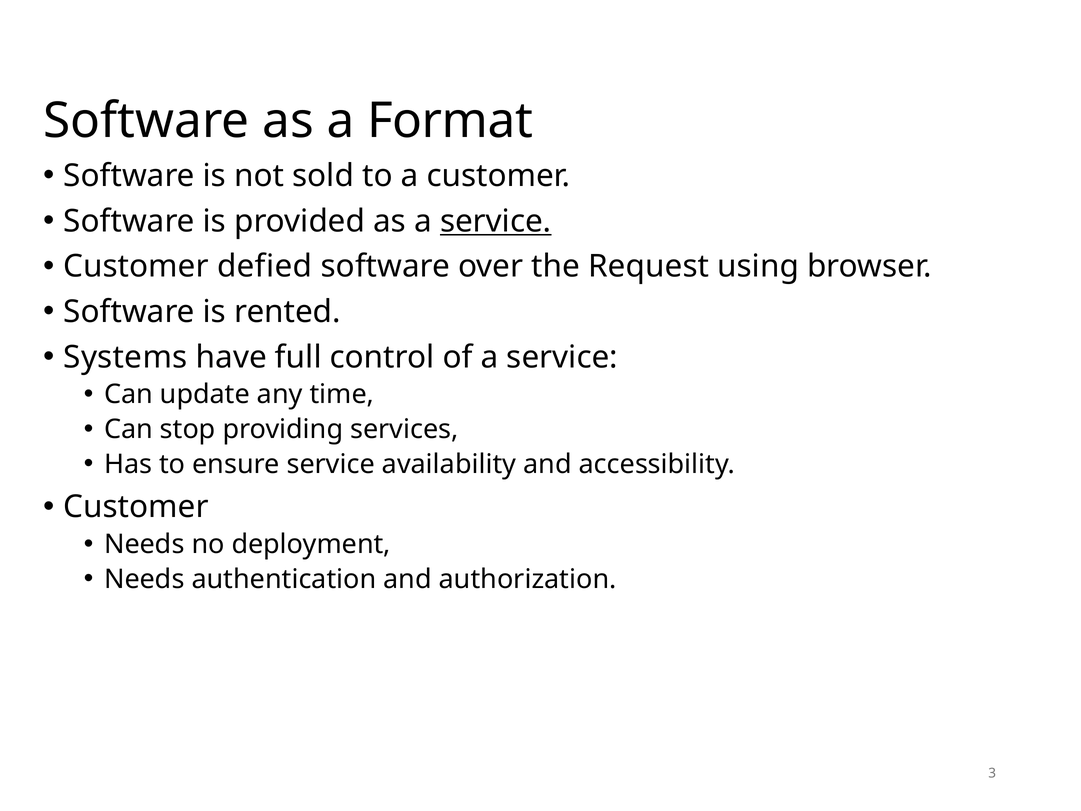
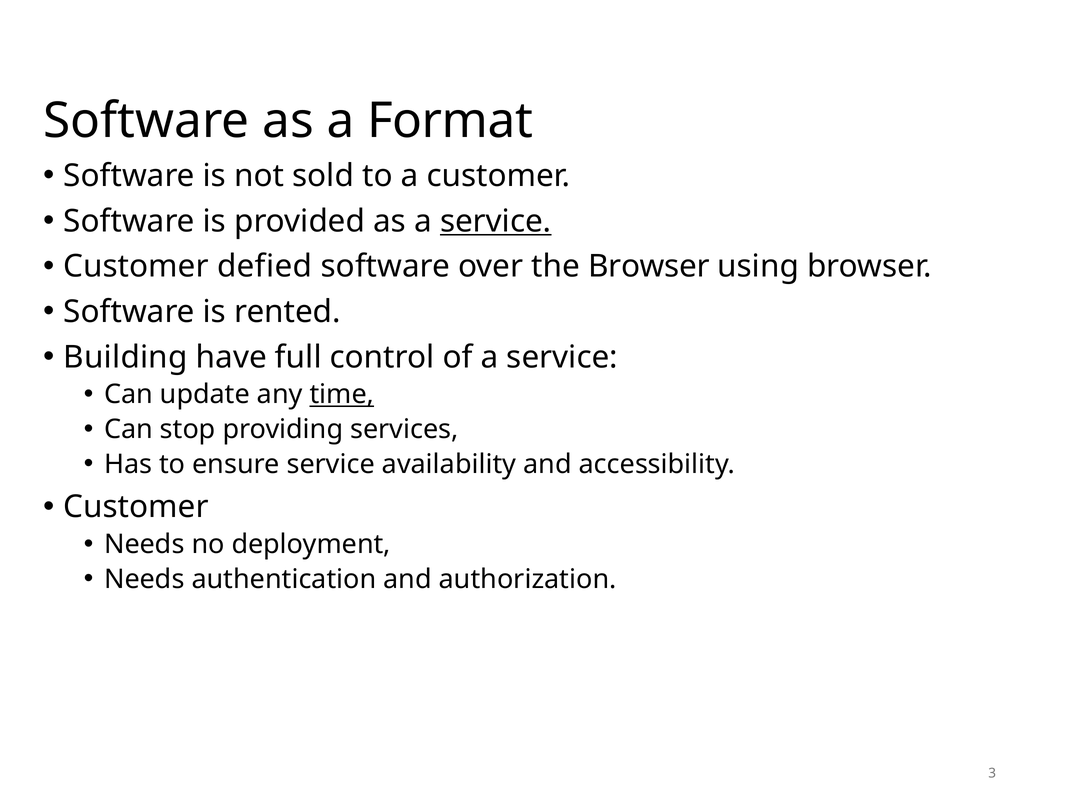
the Request: Request -> Browser (649, 266)
Systems: Systems -> Building (125, 357)
time underline: none -> present (342, 394)
